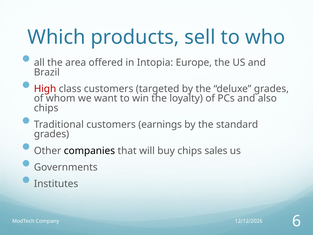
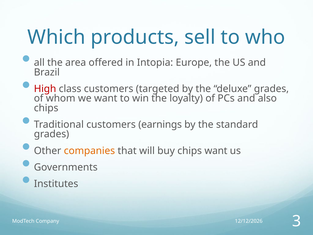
companies colour: black -> orange (89, 151)
chips sales: sales -> want (216, 151)
6: 6 -> 3 (297, 221)
